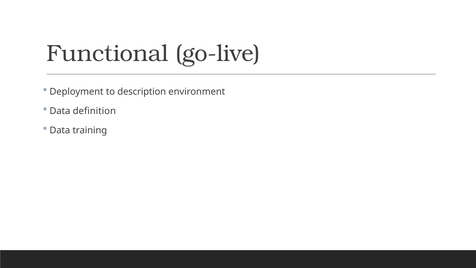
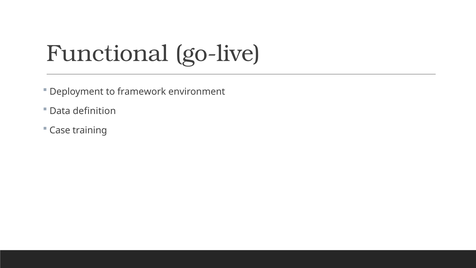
description: description -> framework (142, 92)
Data: Data -> Case (60, 130)
